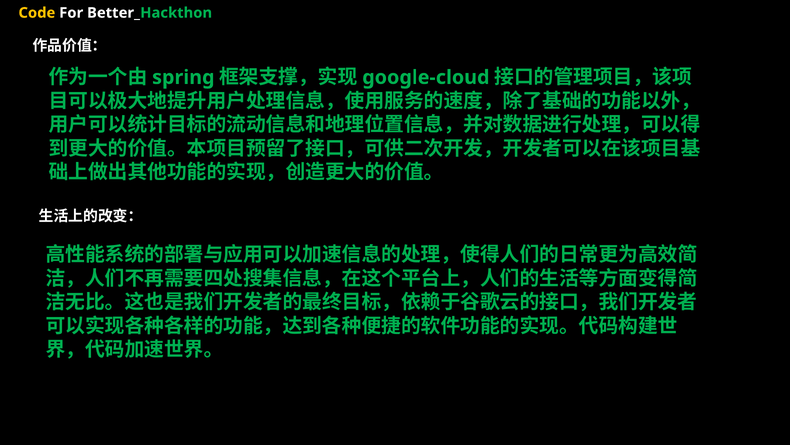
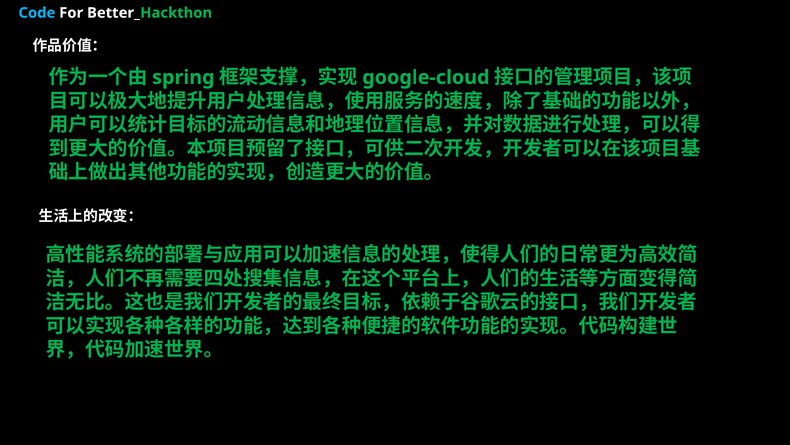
Code colour: yellow -> light blue (37, 13)
